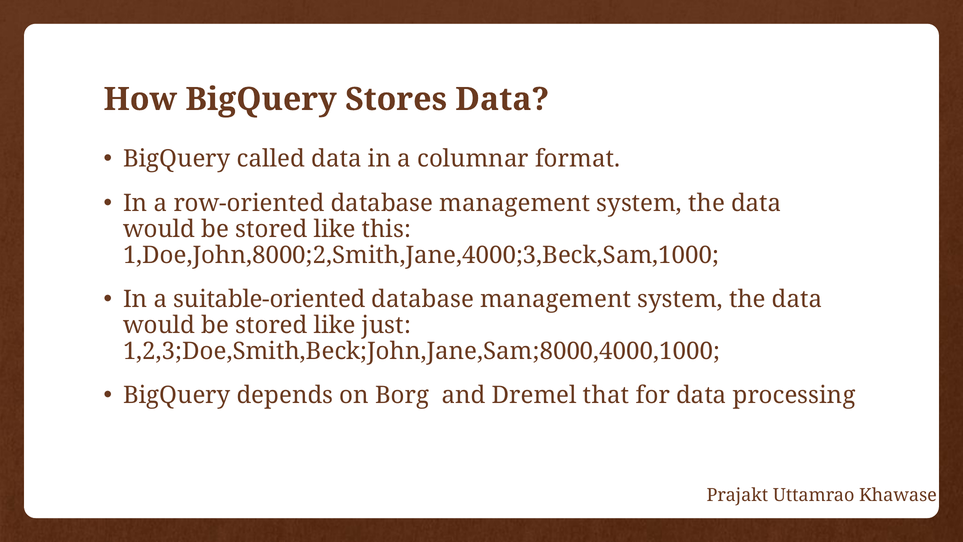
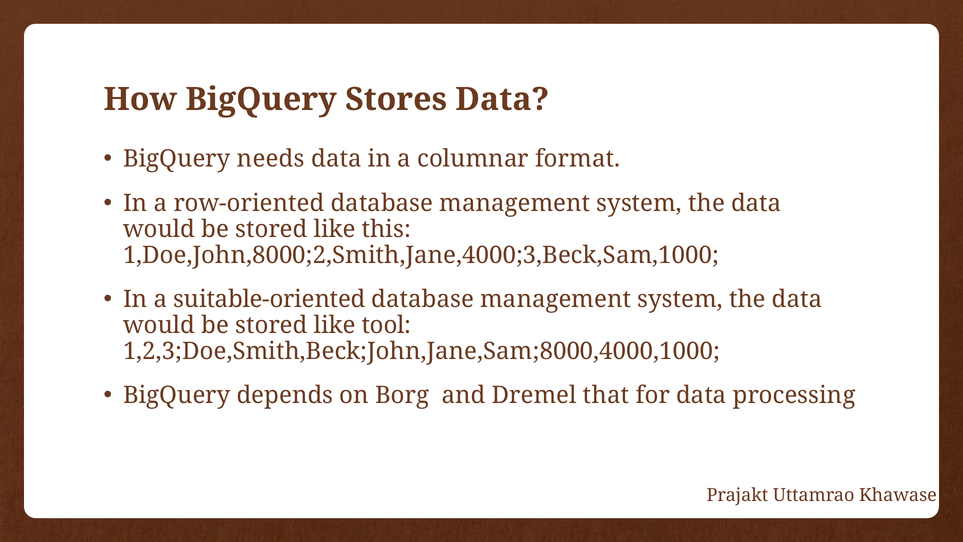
called: called -> needs (271, 159)
just: just -> tool (387, 325)
